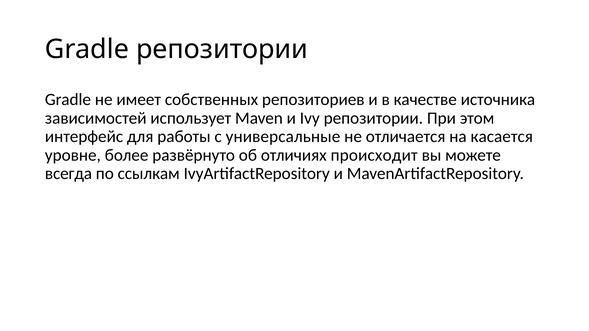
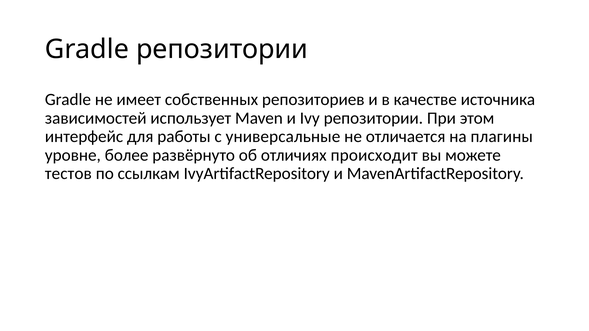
касается: касается -> плагины (502, 137)
всегда: всегда -> тестов (68, 174)
